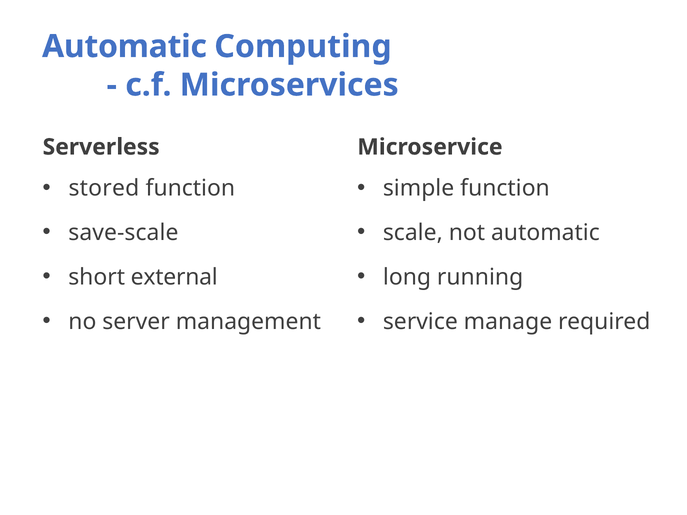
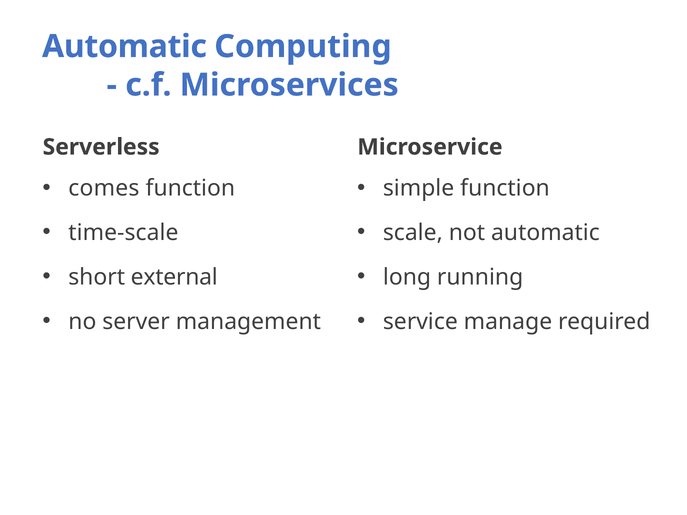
stored: stored -> comes (104, 188)
save-scale: save-scale -> time-scale (123, 233)
